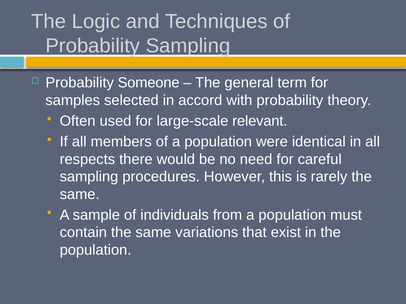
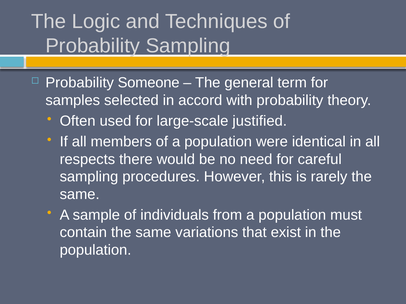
relevant: relevant -> justified (260, 121)
